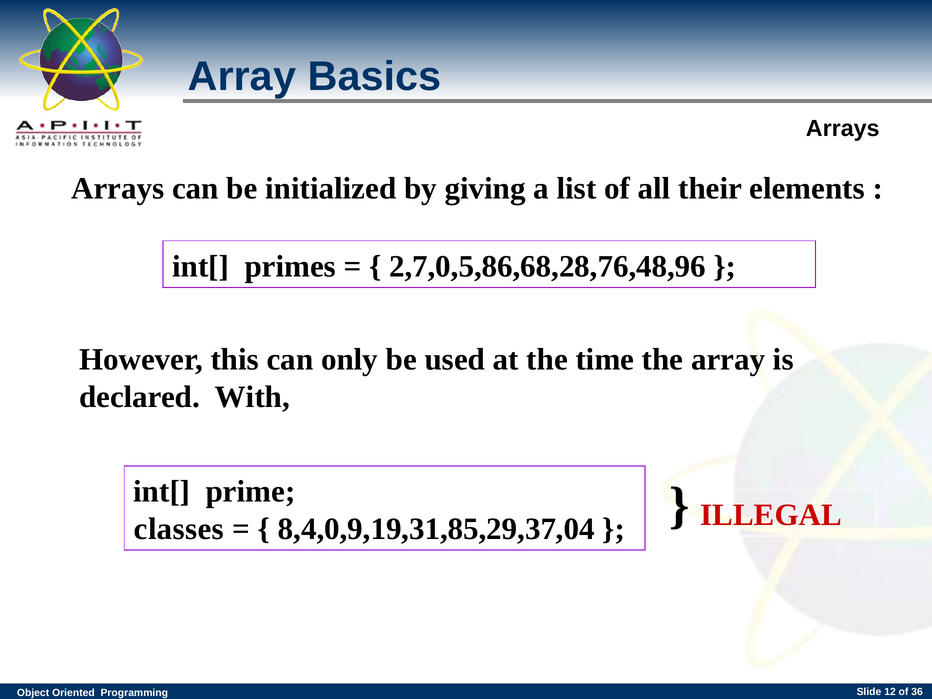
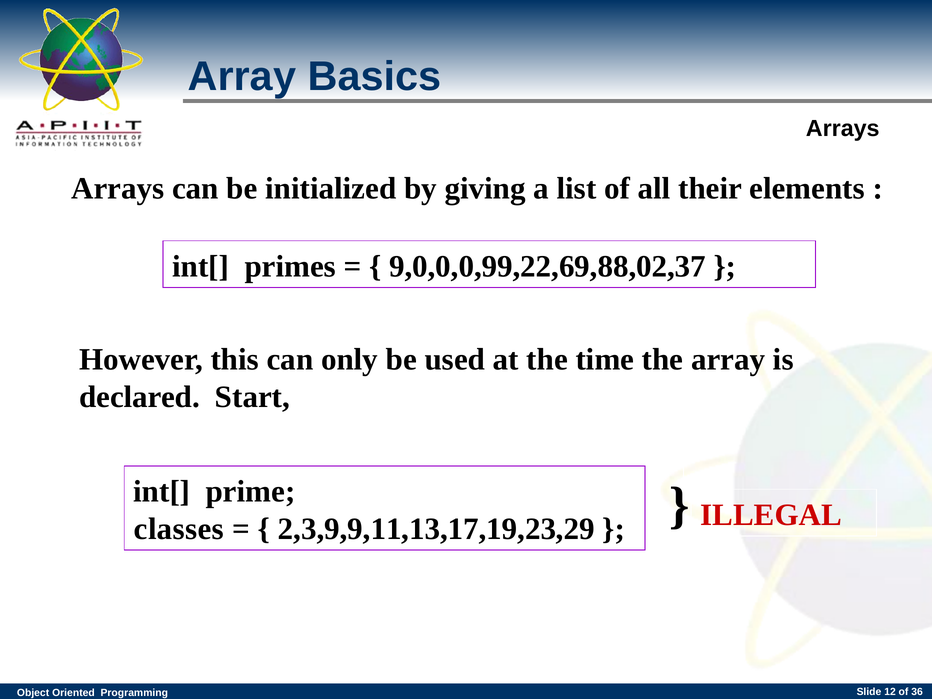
2,7,0,5,86,68,28,76,48,96: 2,7,0,5,86,68,28,76,48,96 -> 9,0,0,0,99,22,69,88,02,37 (548, 266)
With: With -> Start (252, 397)
8,4,0,9,19,31,85,29,37,04: 8,4,0,9,19,31,85,29,37,04 -> 2,3,9,9,11,13,17,19,23,29 (436, 529)
